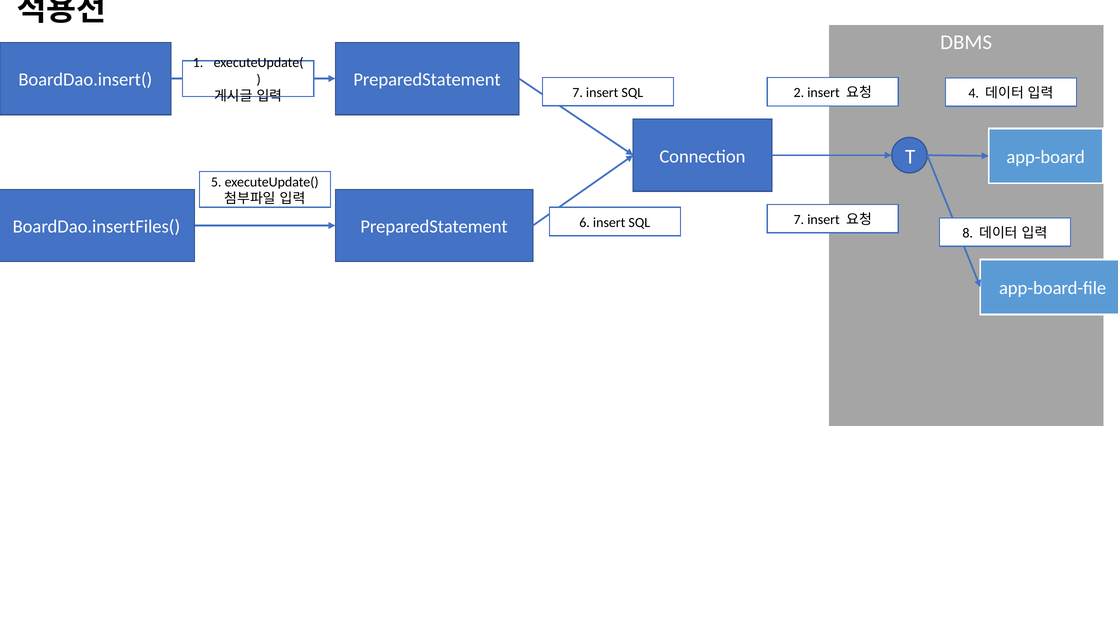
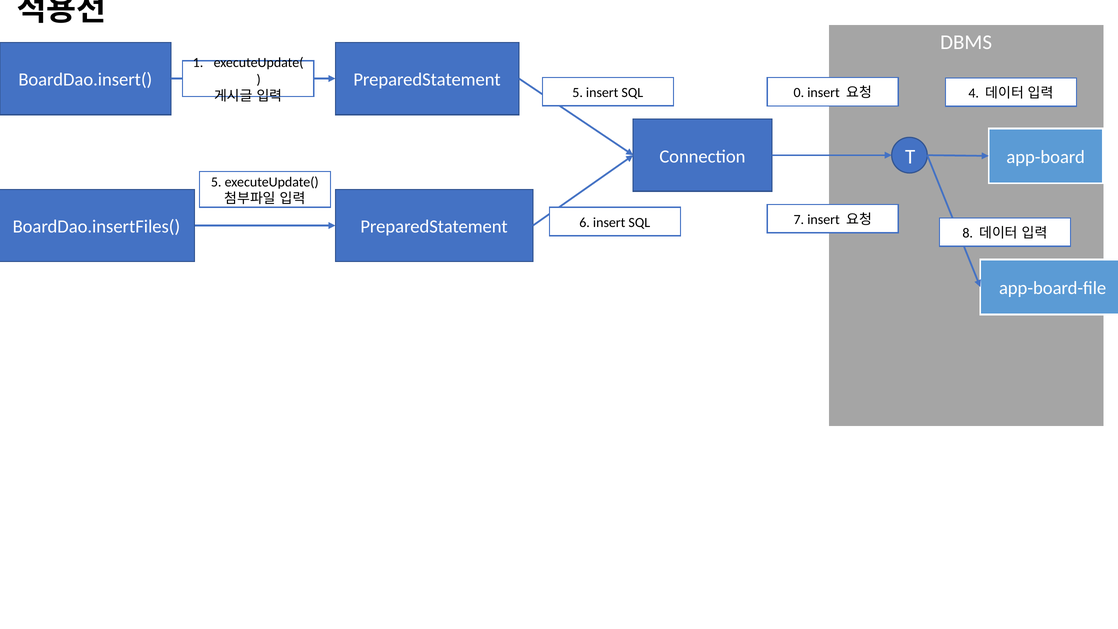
7: 7 -> 5 (578, 93)
2: 2 -> 0 (799, 93)
